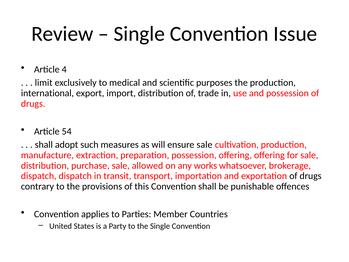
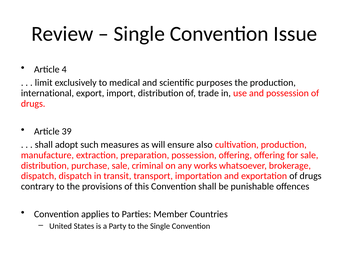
54: 54 -> 39 (67, 131)
ensure sale: sale -> also (205, 144)
allowed: allowed -> criminal (148, 165)
